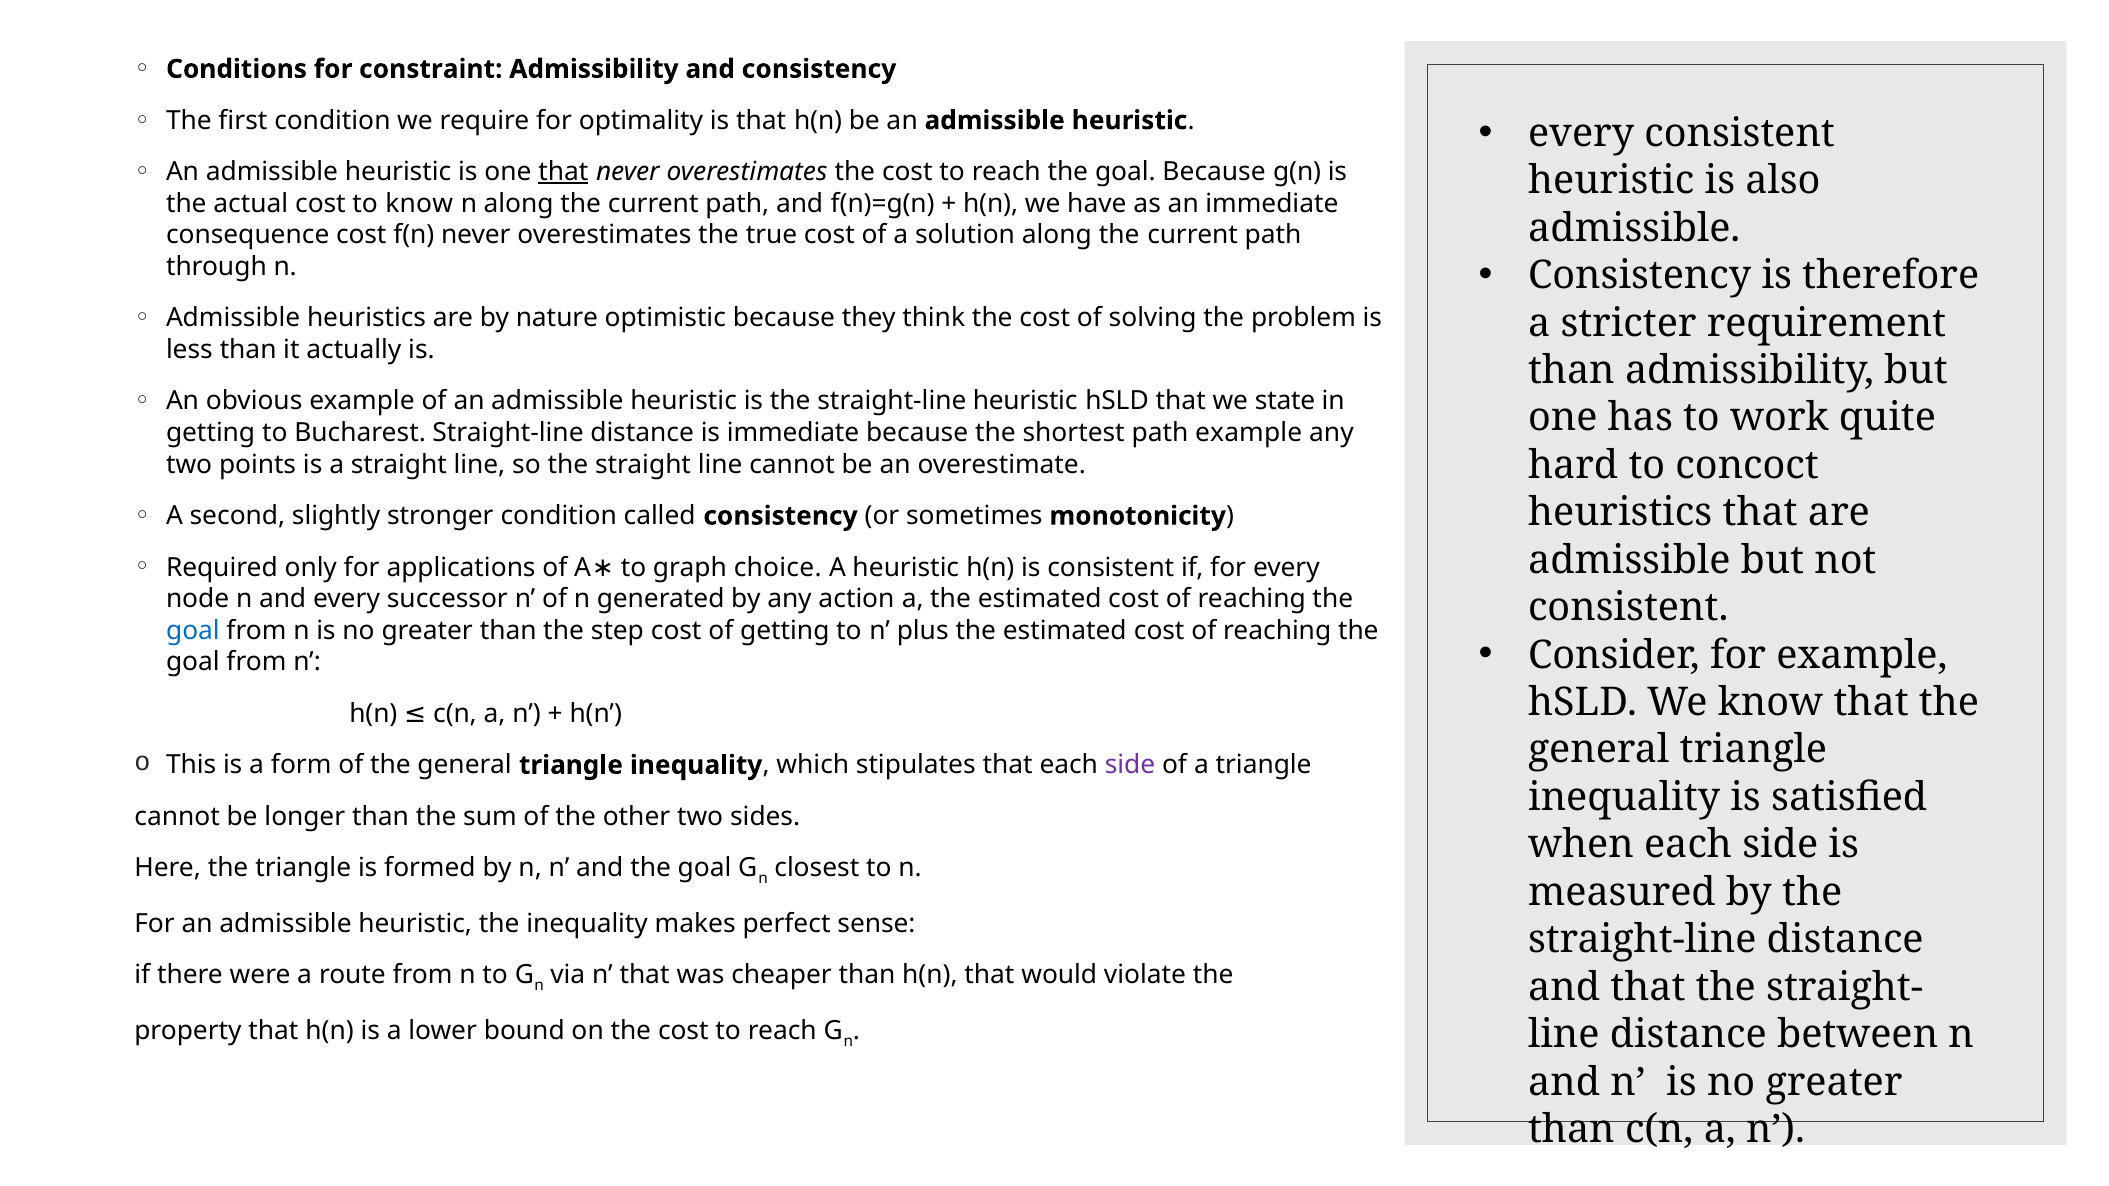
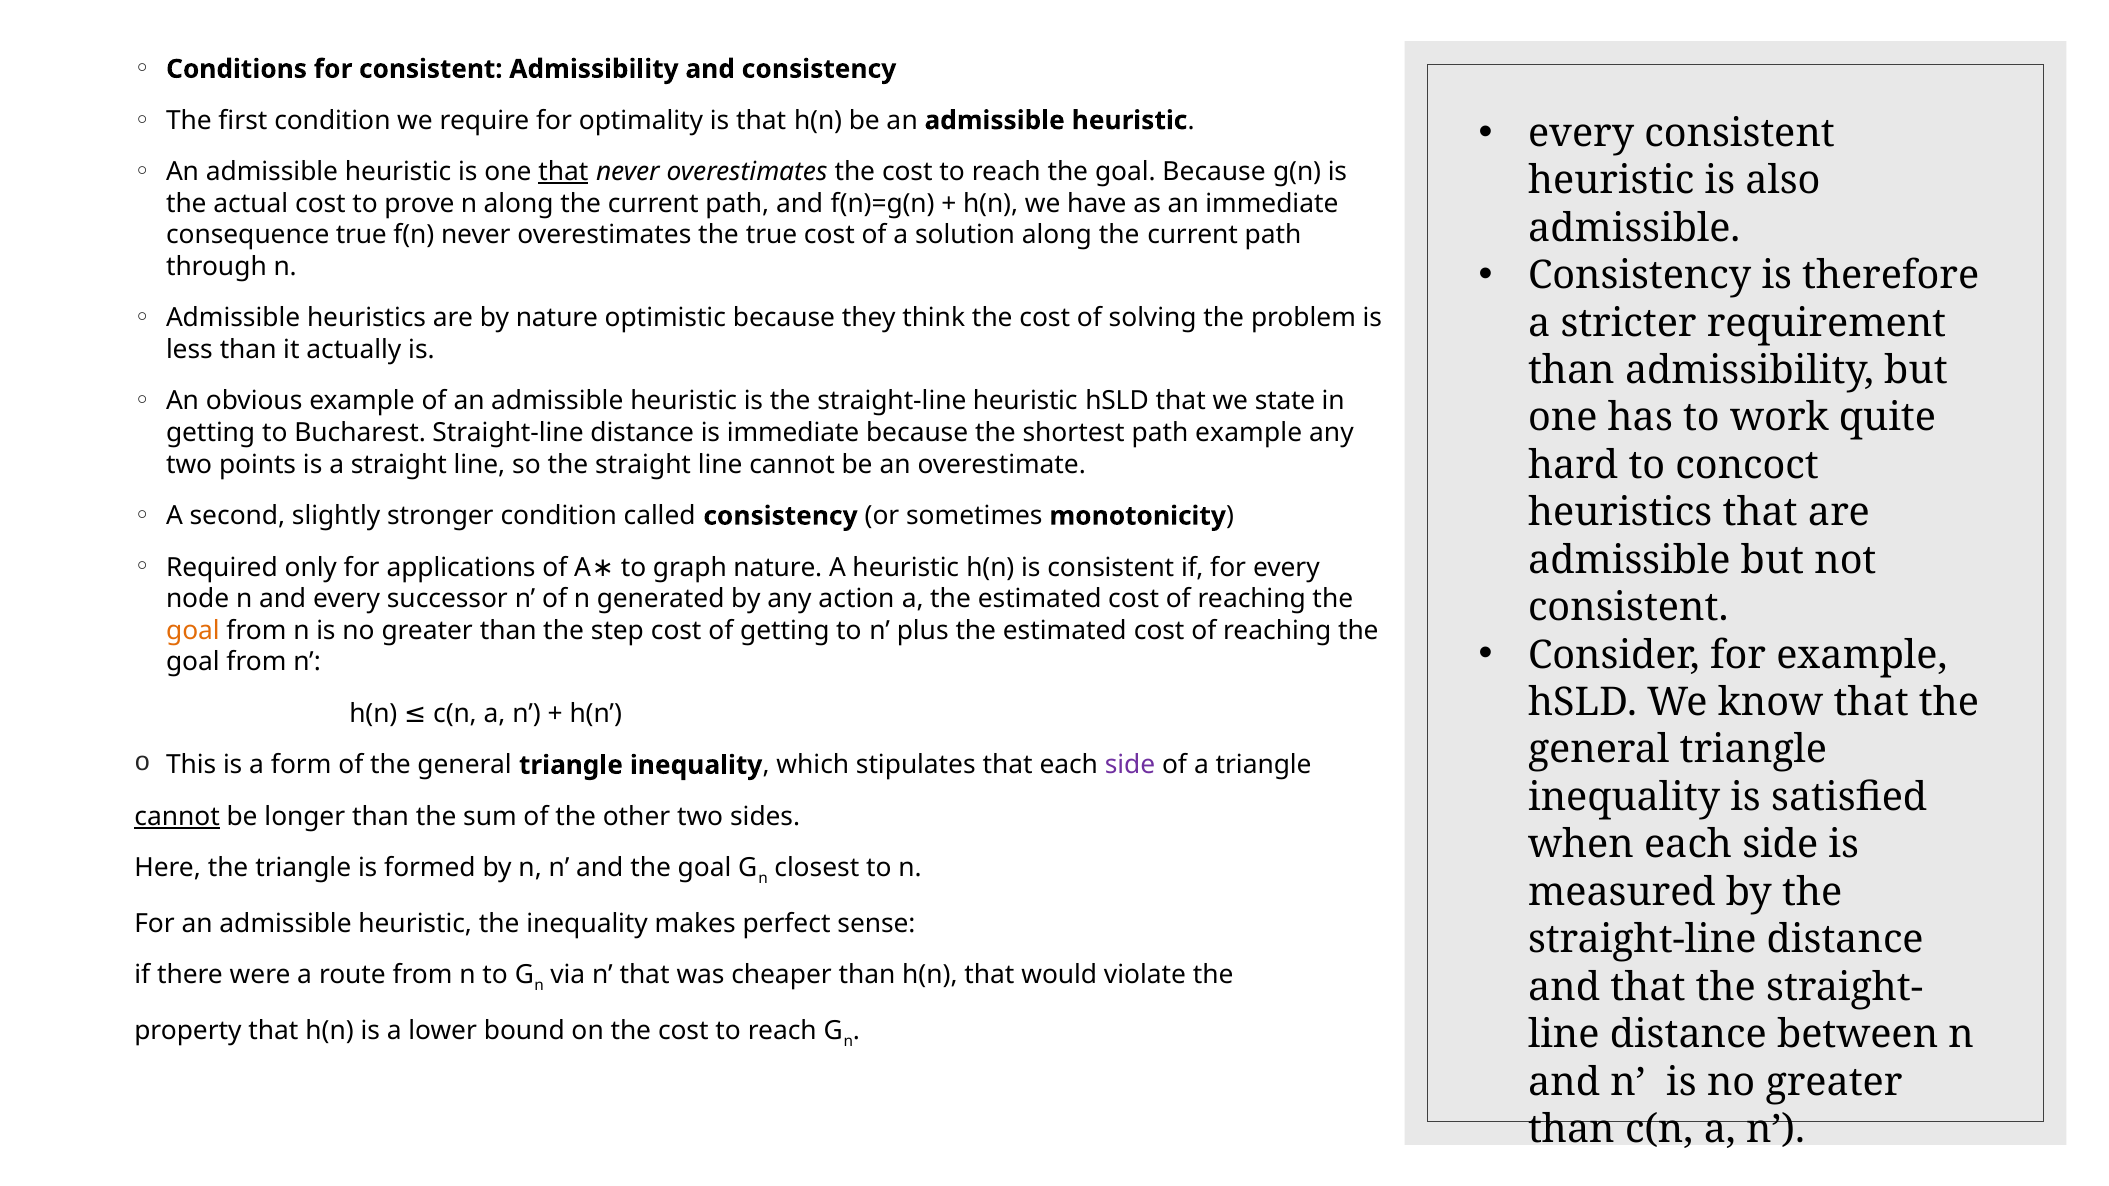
for constraint: constraint -> consistent (431, 69)
to know: know -> prove (419, 204)
consequence cost: cost -> true (361, 235)
graph choice: choice -> nature (778, 568)
goal colour: blue -> orange (193, 631)
cannot underline: none -> present (177, 817)
